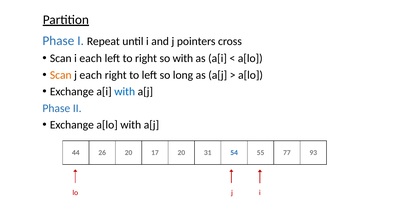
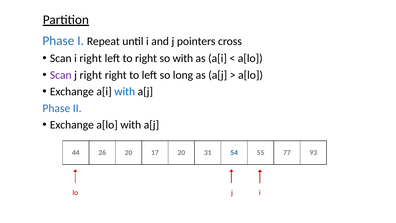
i each: each -> right (91, 58)
Scan colour: orange -> purple (61, 75)
j each: each -> right (91, 75)
